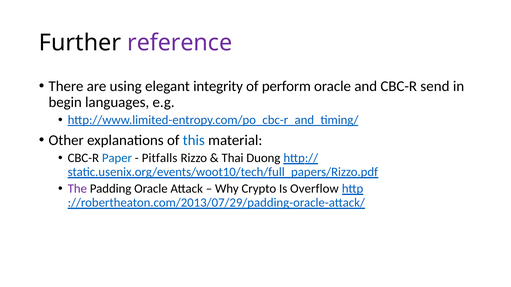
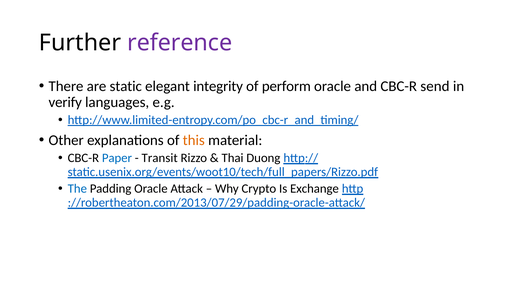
using: using -> static (126, 86)
begin: begin -> verify (65, 102)
this colour: blue -> orange (194, 141)
Pitfalls: Pitfalls -> Transit (160, 158)
The colour: purple -> blue (77, 189)
Overflow: Overflow -> Exchange (314, 189)
